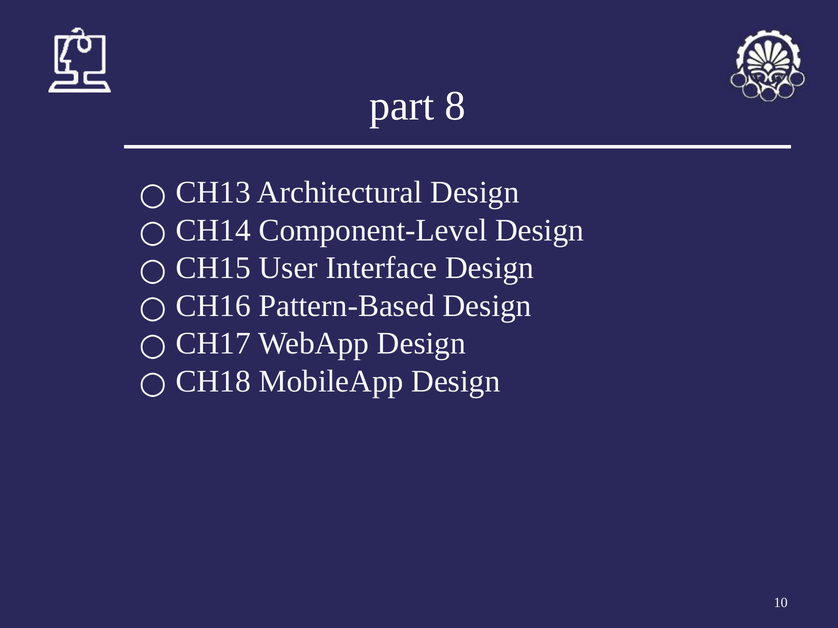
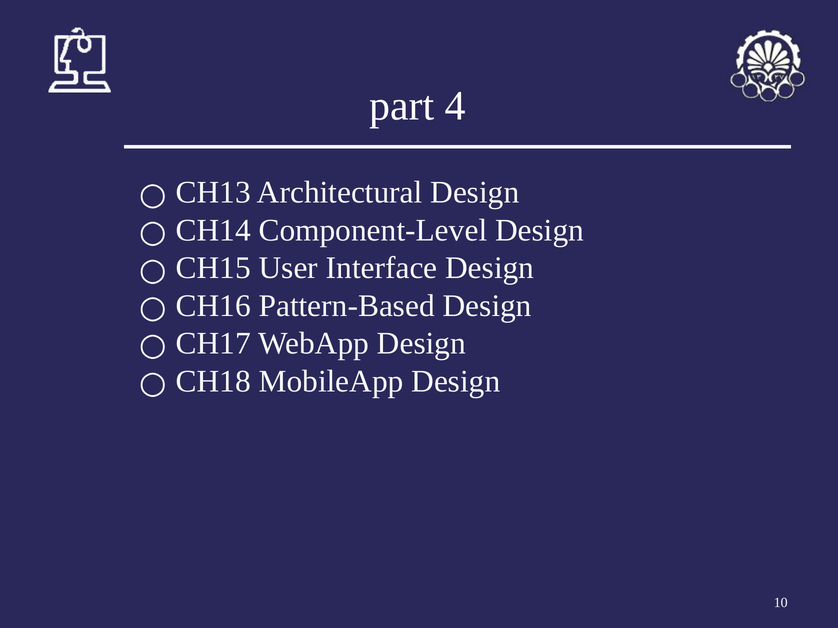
8: 8 -> 4 (455, 106)
